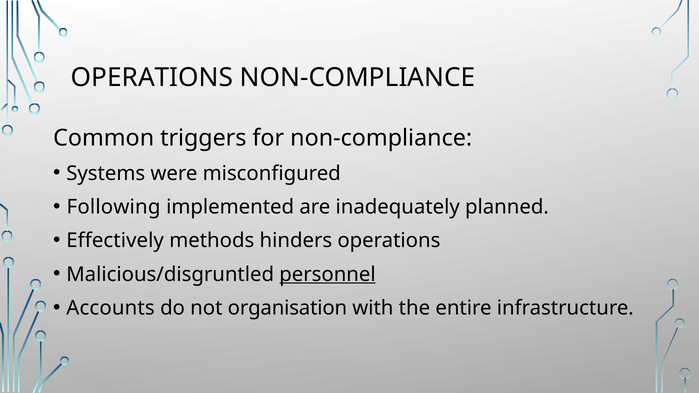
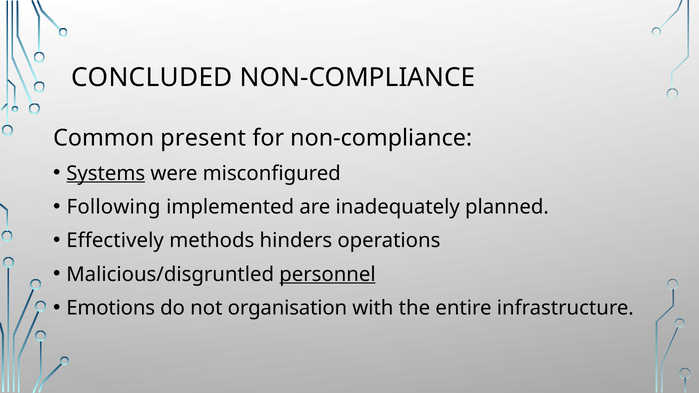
OPERATIONS: OPERATIONS -> CONCLUDED (152, 78)
triggers: triggers -> present (203, 138)
Systems underline: none -> present (106, 173)
Accounts: Accounts -> Emotions (111, 308)
